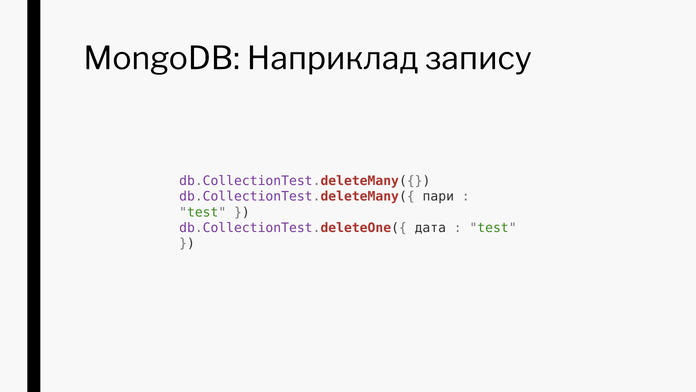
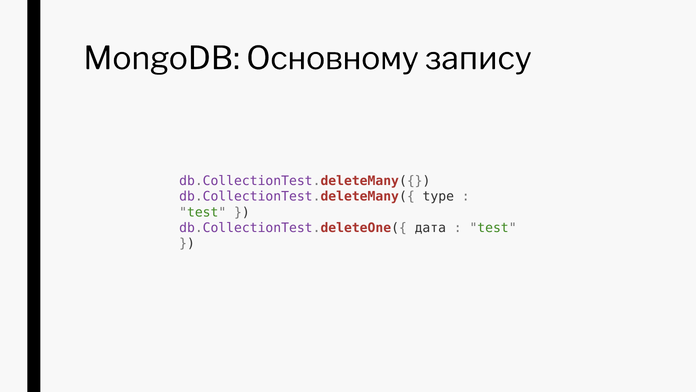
Наприклад: Наприклад -> Основному (332, 59)
пари: пари -> type (438, 196)
